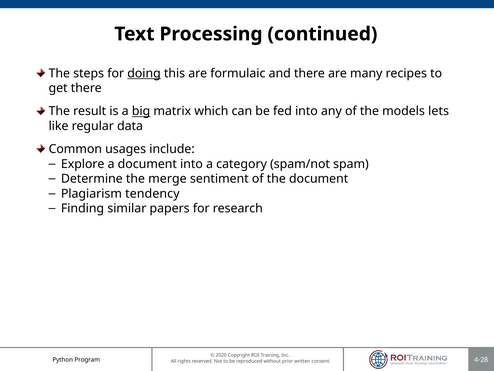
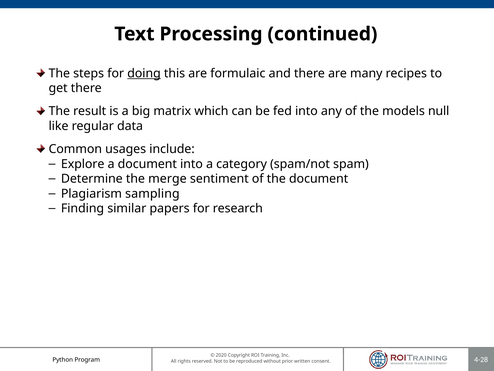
big underline: present -> none (141, 111)
lets: lets -> null (439, 111)
tendency: tendency -> sampling (152, 193)
